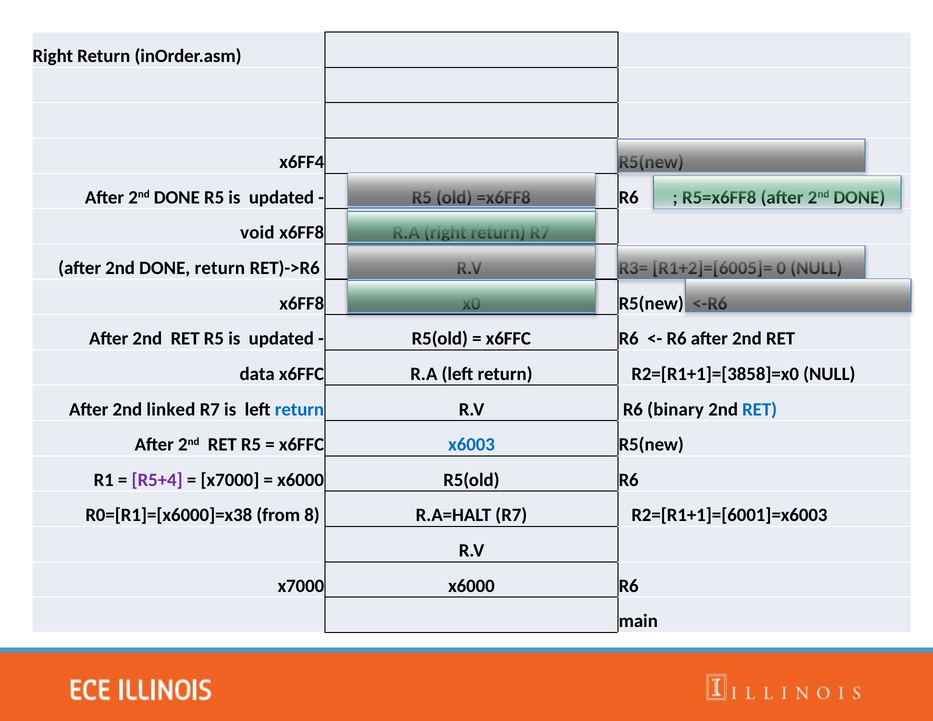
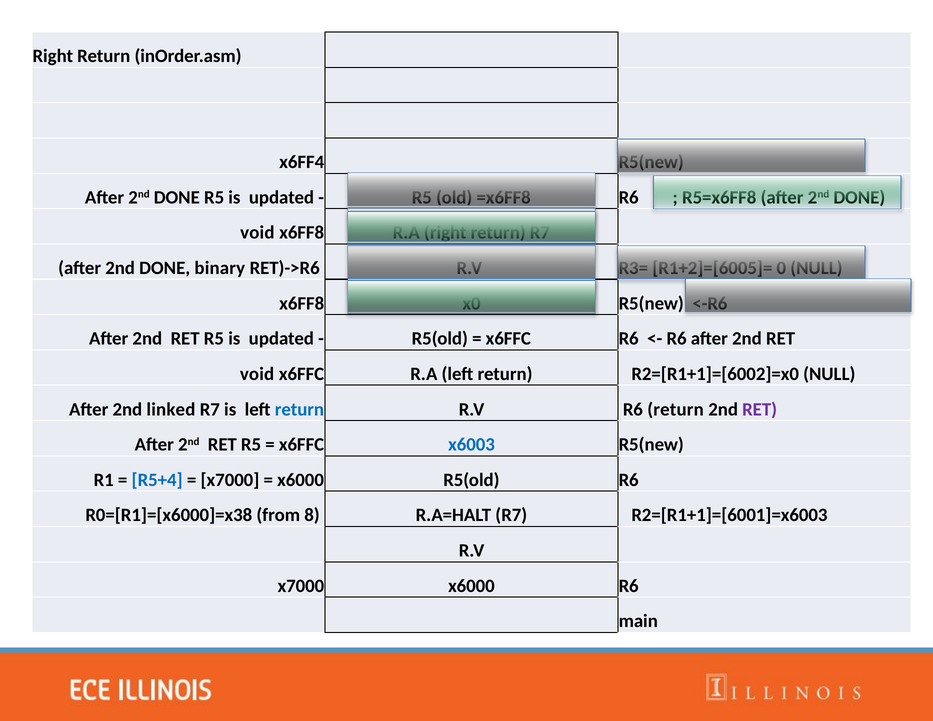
DONE return: return -> binary (220, 268)
data: data -> void (257, 374)
R2=[R1+1]=[3858]=x0: R2=[R1+1]=[3858]=x0 -> R2=[R1+1]=[6002]=x0 (715, 374)
R6 binary: binary -> return (676, 409)
RET colour: blue -> purple (760, 409)
R5+4 colour: purple -> blue (157, 480)
